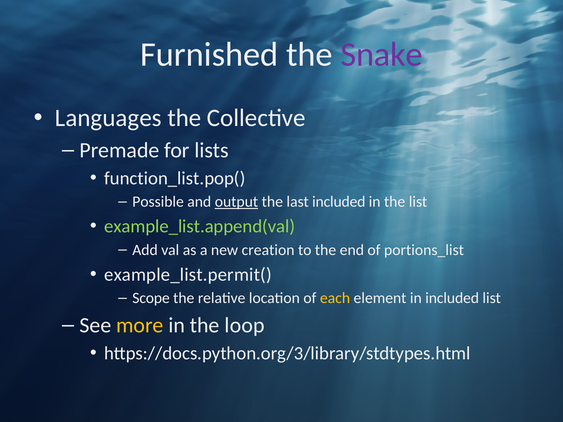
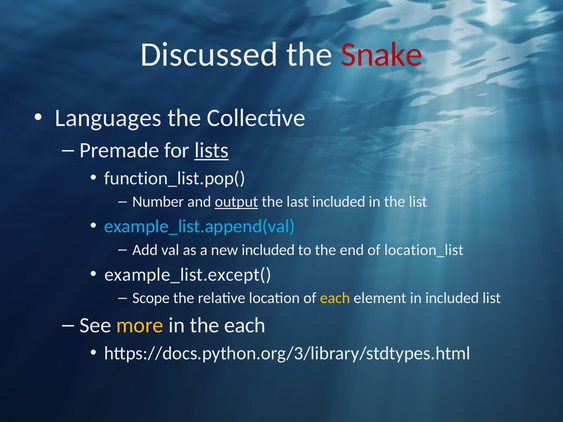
Furnished: Furnished -> Discussed (209, 55)
Snake colour: purple -> red (382, 55)
lists underline: none -> present (212, 150)
Possible: Possible -> Number (158, 202)
example_list.append(val colour: light green -> light blue (200, 227)
new creation: creation -> included (268, 250)
portions_list: portions_list -> location_list (424, 250)
example_list.permit(: example_list.permit( -> example_list.except( (188, 275)
the loop: loop -> each (245, 326)
